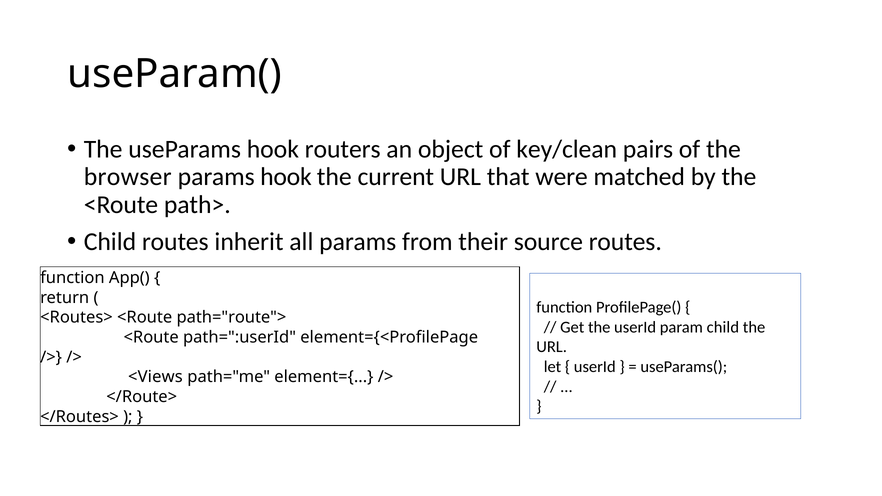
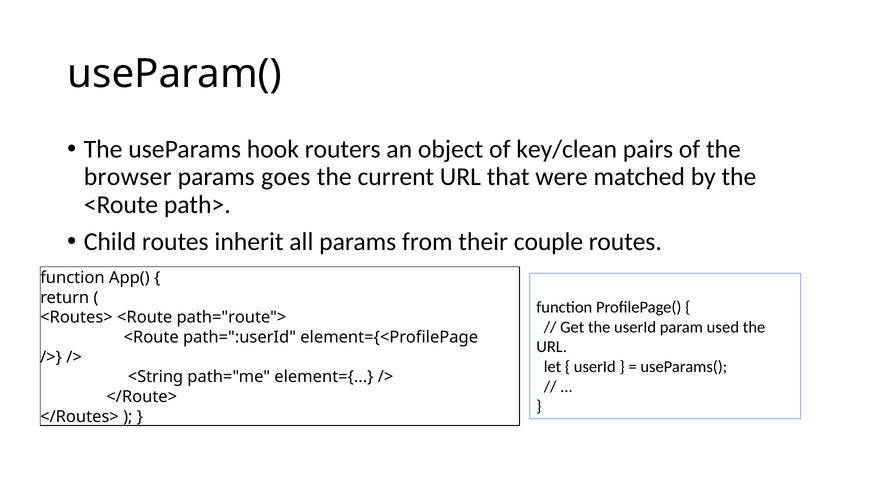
params hook: hook -> goes (286, 177)
source: source -> couple (548, 242)
param child: child -> used (723, 327)
<Views: <Views -> <String (156, 377)
